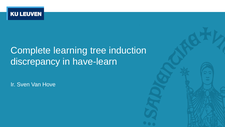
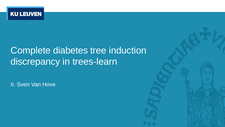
learning: learning -> diabetes (71, 50)
have-learn: have-learn -> trees-learn (95, 62)
